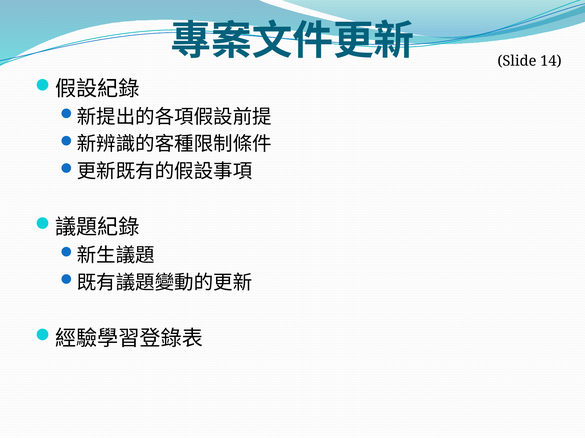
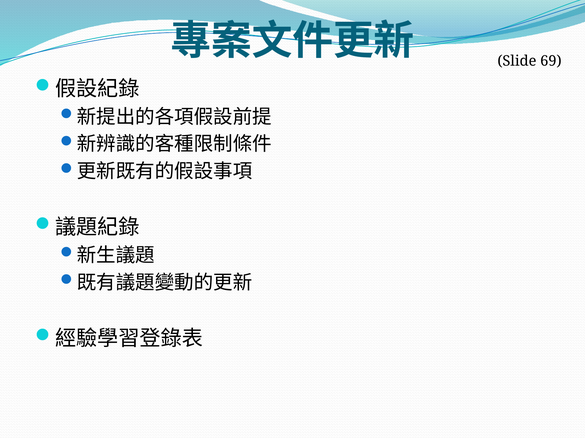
14: 14 -> 69 (551, 61)
